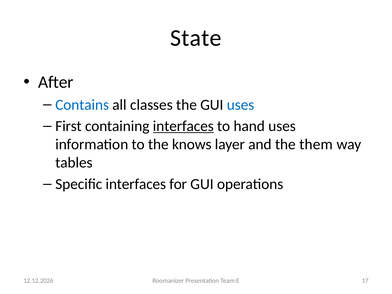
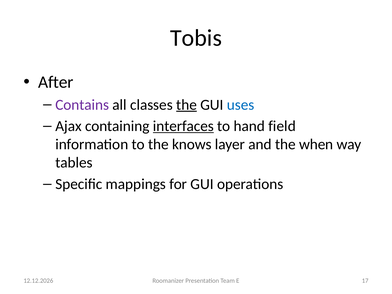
State: State -> Tobis (196, 38)
Contains colour: blue -> purple (82, 105)
the underline: none -> present (187, 105)
First: First -> Ajax (69, 126)
hand uses: uses -> field (282, 126)
them: them -> when (316, 144)
Specific interfaces: interfaces -> mappings (136, 184)
